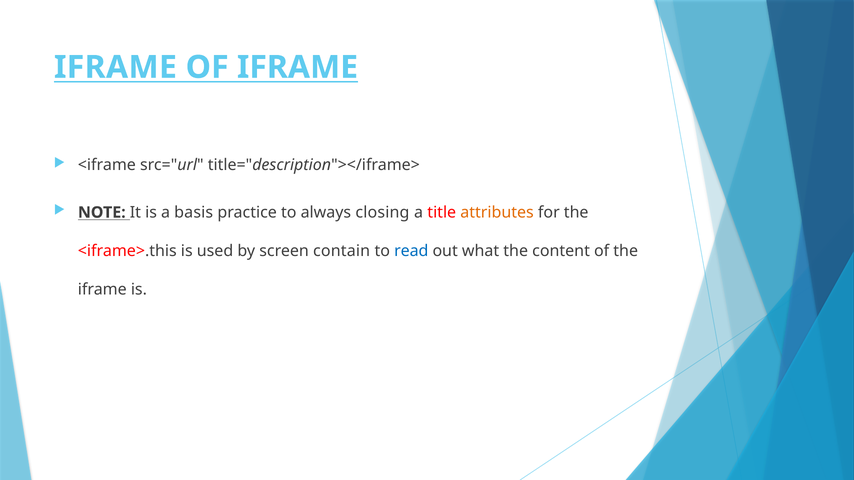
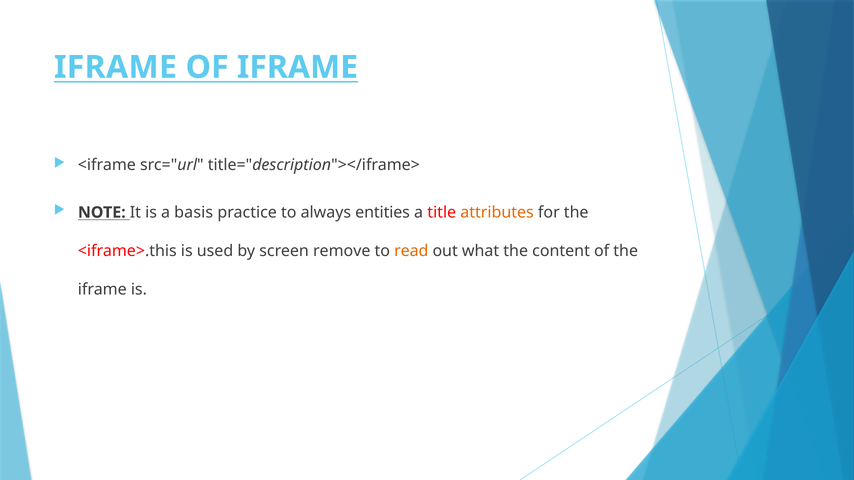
closing: closing -> entities (383, 213)
contain: contain -> remove (342, 251)
read colour: blue -> orange (411, 251)
